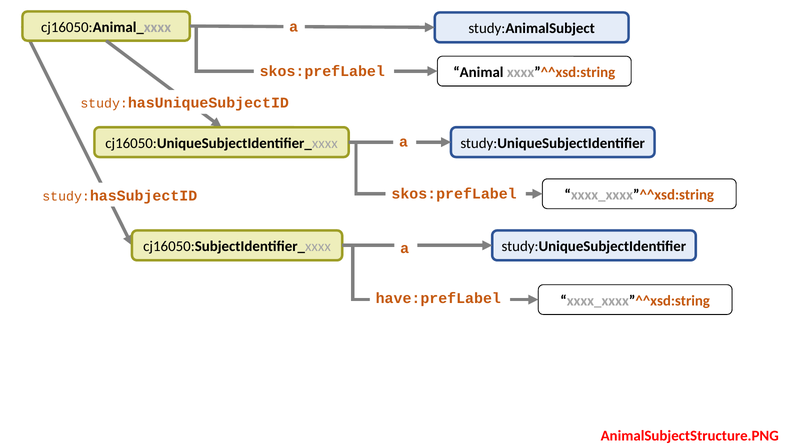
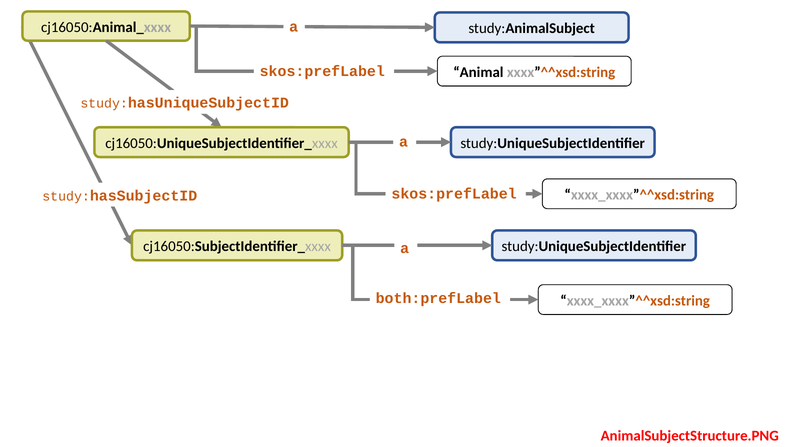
have:prefLabel: have:prefLabel -> both:prefLabel (438, 298)
